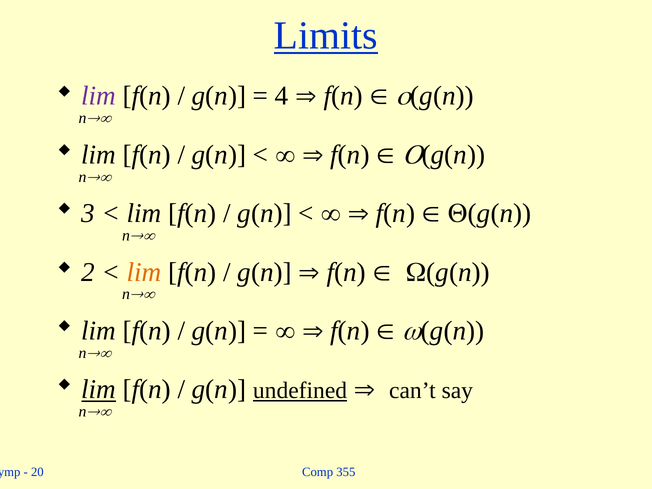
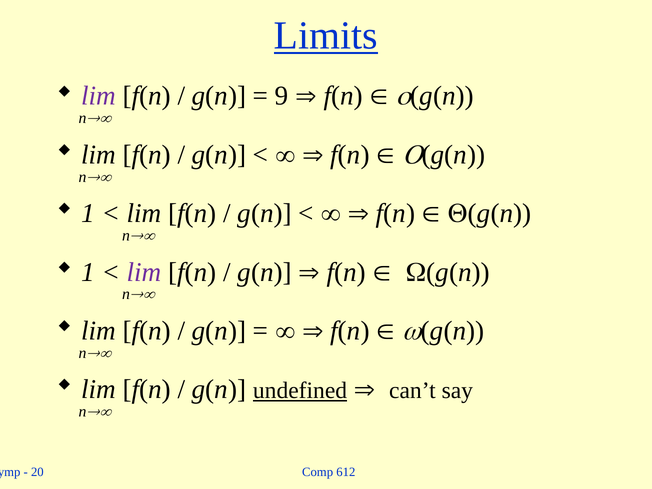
4: 4 -> 9 (282, 96)
3: 3 -> 1 (88, 213)
2: 2 -> 1 (88, 272)
lim colour: orange -> purple (144, 272)
lim underline: present -> none (99, 389)
355: 355 -> 612 (346, 472)
